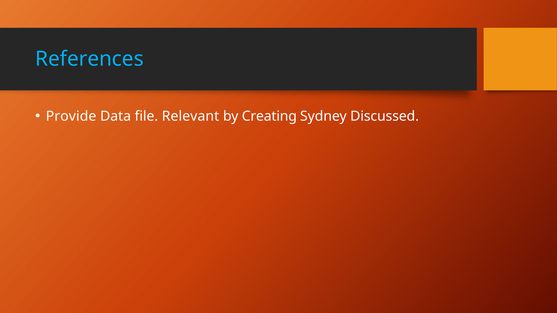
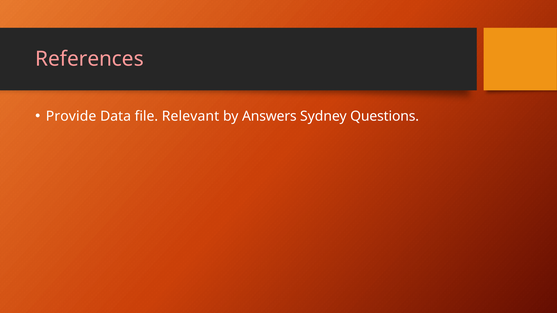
References colour: light blue -> pink (89, 59)
Creating: Creating -> Answers (269, 116)
Discussed: Discussed -> Questions (385, 116)
